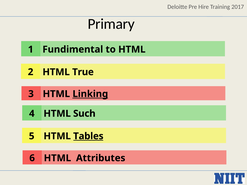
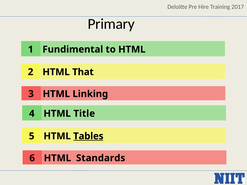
True: True -> That (83, 72)
Linking underline: present -> none (90, 94)
Such: Such -> Title (84, 114)
Attributes: Attributes -> Standards (101, 158)
